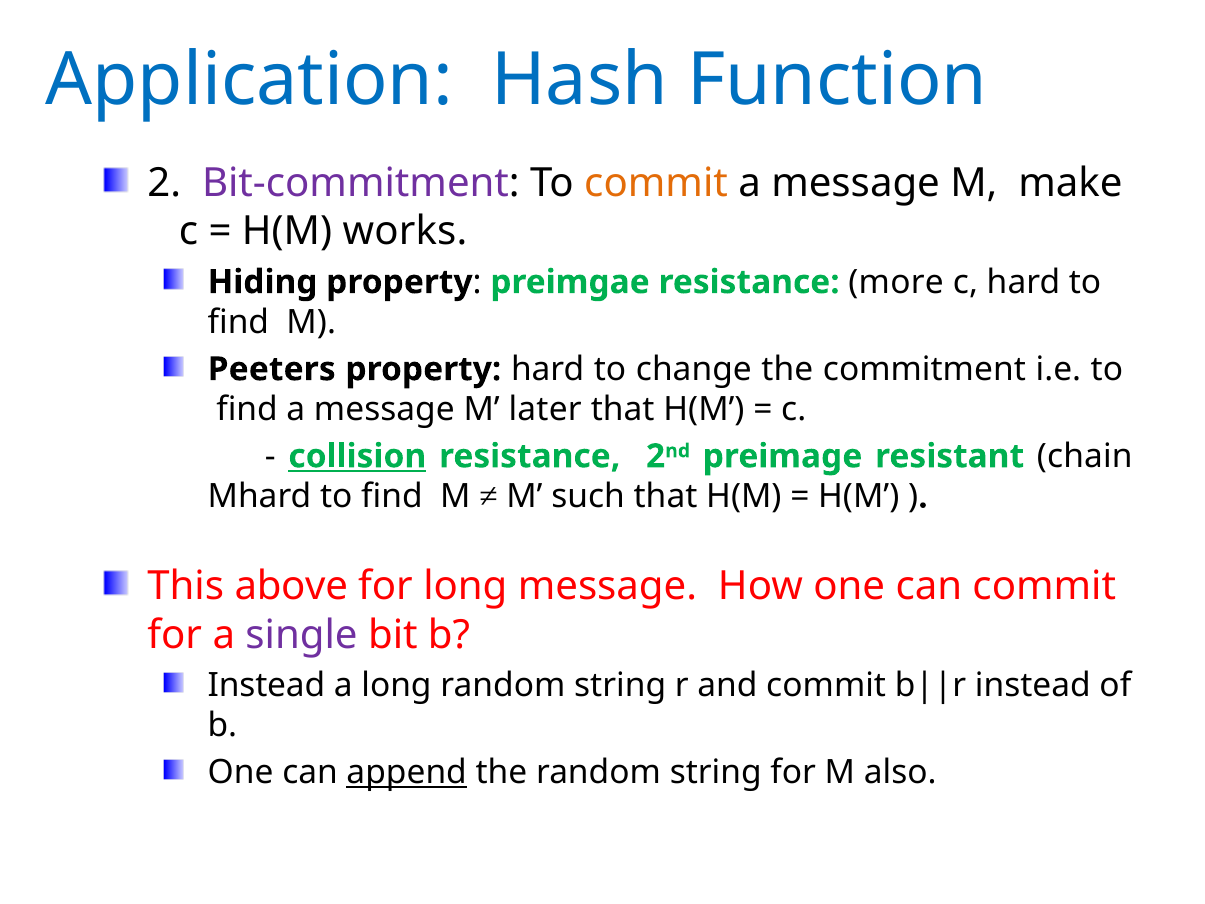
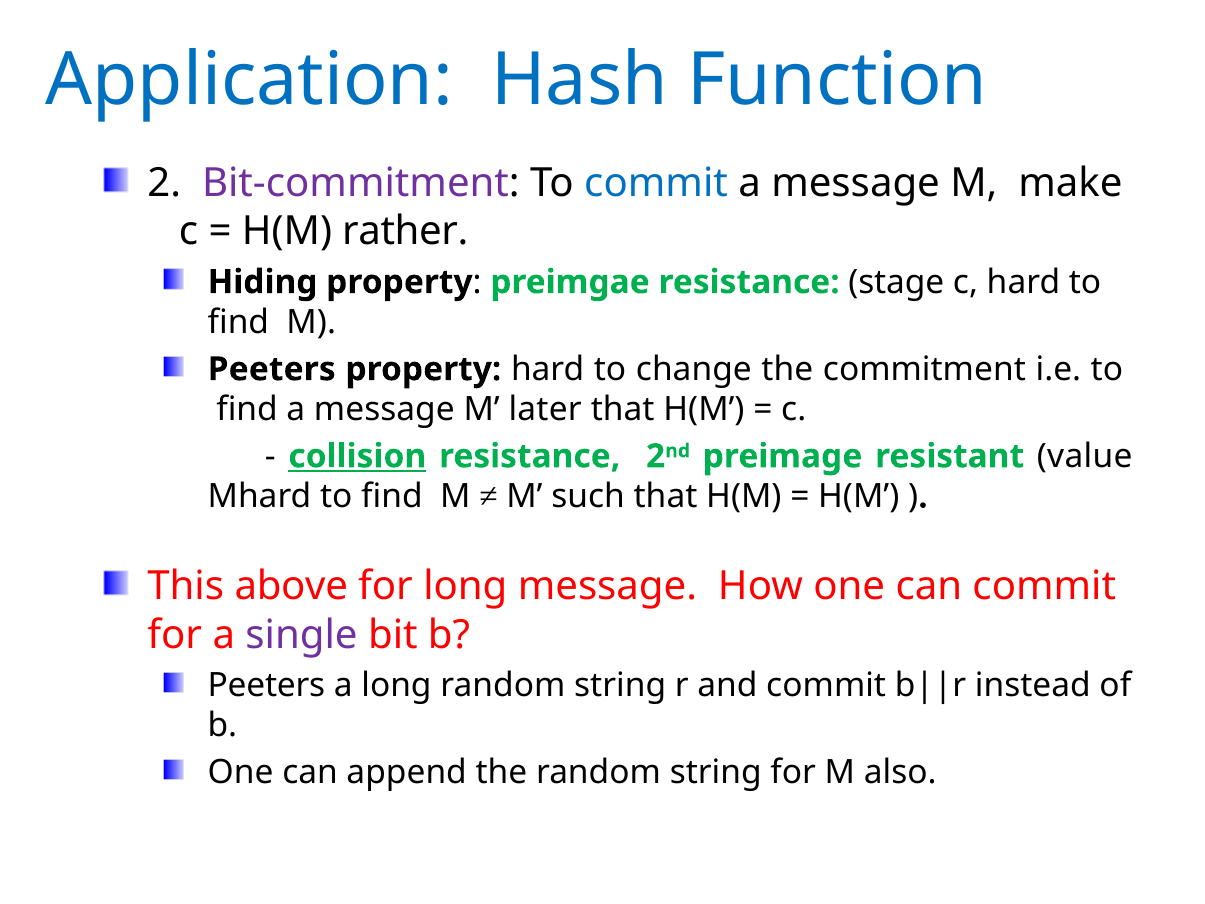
commit colour: orange -> blue (656, 183)
works: works -> rather (405, 232)
more: more -> stage (896, 282)
chain: chain -> value (1085, 456)
Instead: Instead -> Peeters (266, 685)
append underline: present -> none (407, 772)
